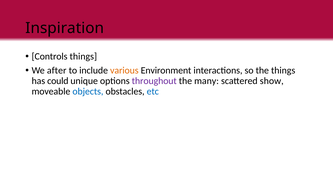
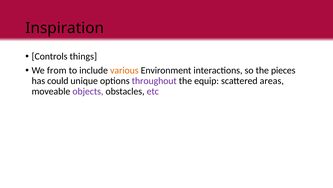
after: after -> from (57, 70)
the things: things -> pieces (283, 70)
many: many -> equip (207, 81)
show: show -> areas (272, 81)
objects colour: blue -> purple (88, 91)
etc colour: blue -> purple (153, 91)
